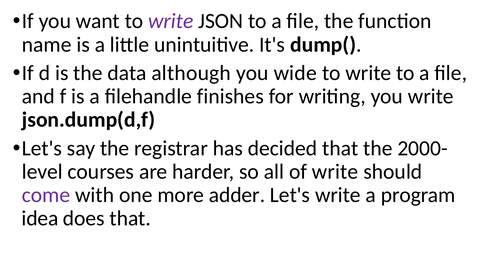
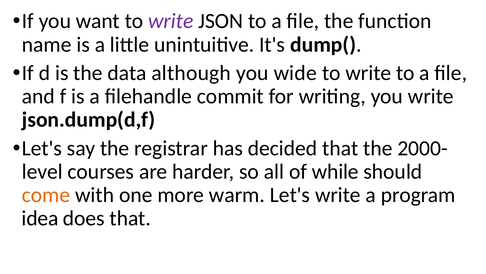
finishes: finishes -> commit (230, 96)
of write: write -> while (335, 171)
come colour: purple -> orange (46, 195)
adder: adder -> warm (237, 195)
